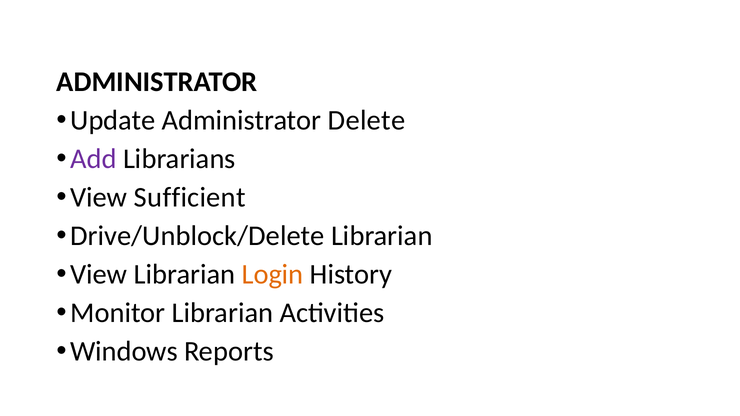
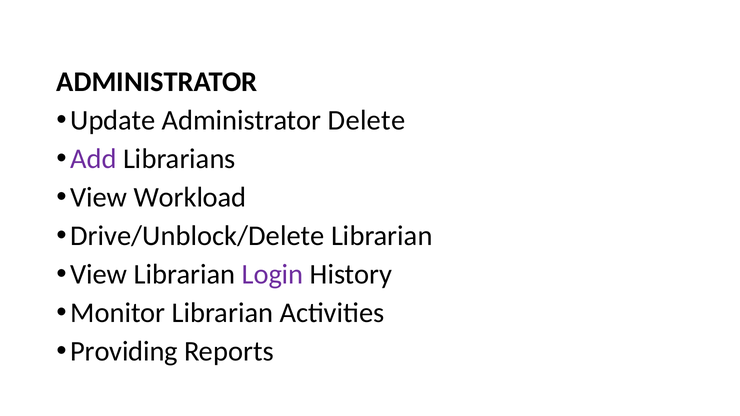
Sufficient: Sufficient -> Workload (190, 197)
Login colour: orange -> purple (273, 274)
Windows: Windows -> Providing (124, 351)
